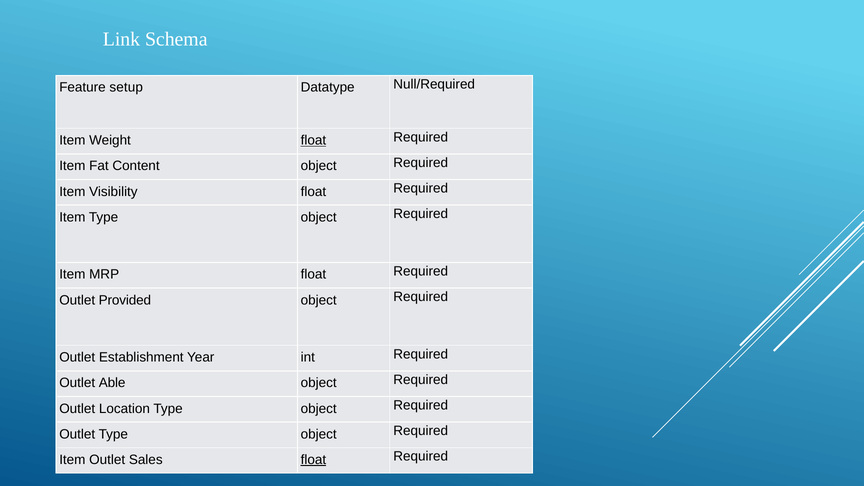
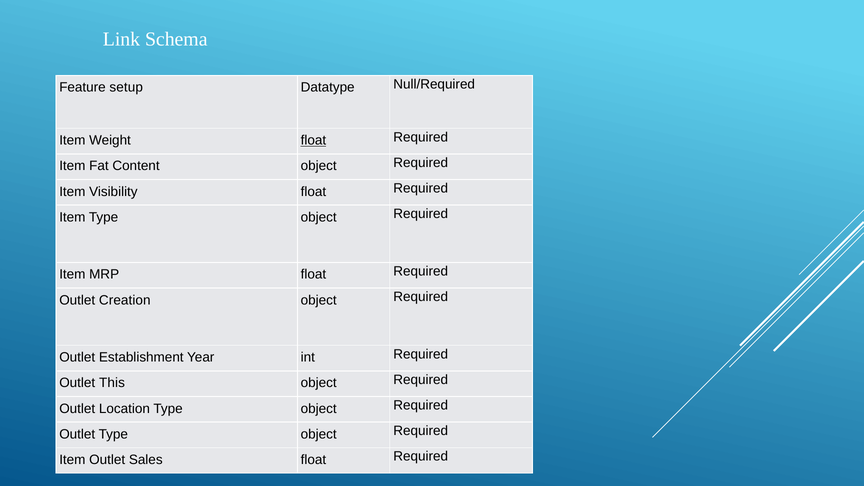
Provided: Provided -> Creation (125, 300)
Able: Able -> This (112, 383)
float underline: present -> none (313, 460)
